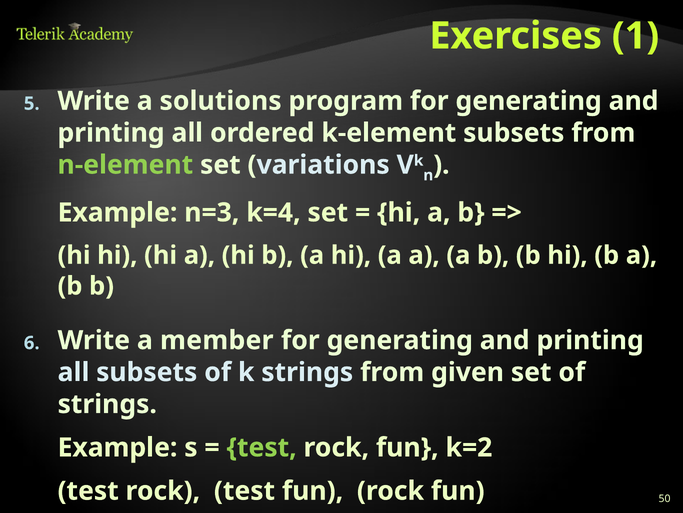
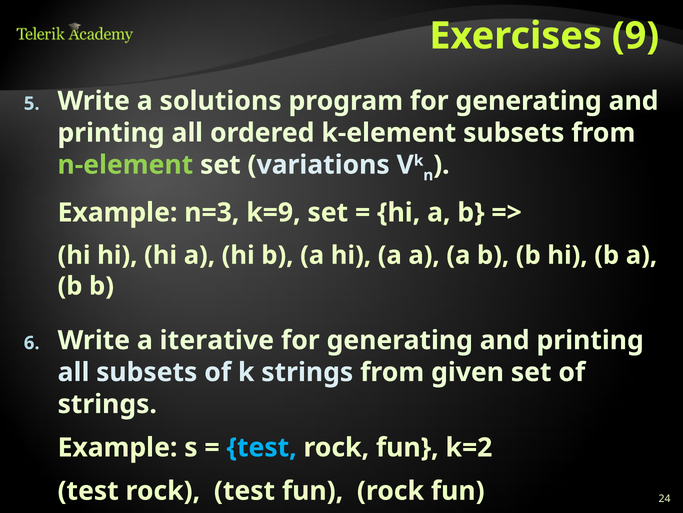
1: 1 -> 9 (635, 36)
k=4: k=4 -> k=9 (273, 212)
member: member -> iterative (217, 340)
test colour: light green -> light blue (262, 447)
50: 50 -> 24 (665, 498)
